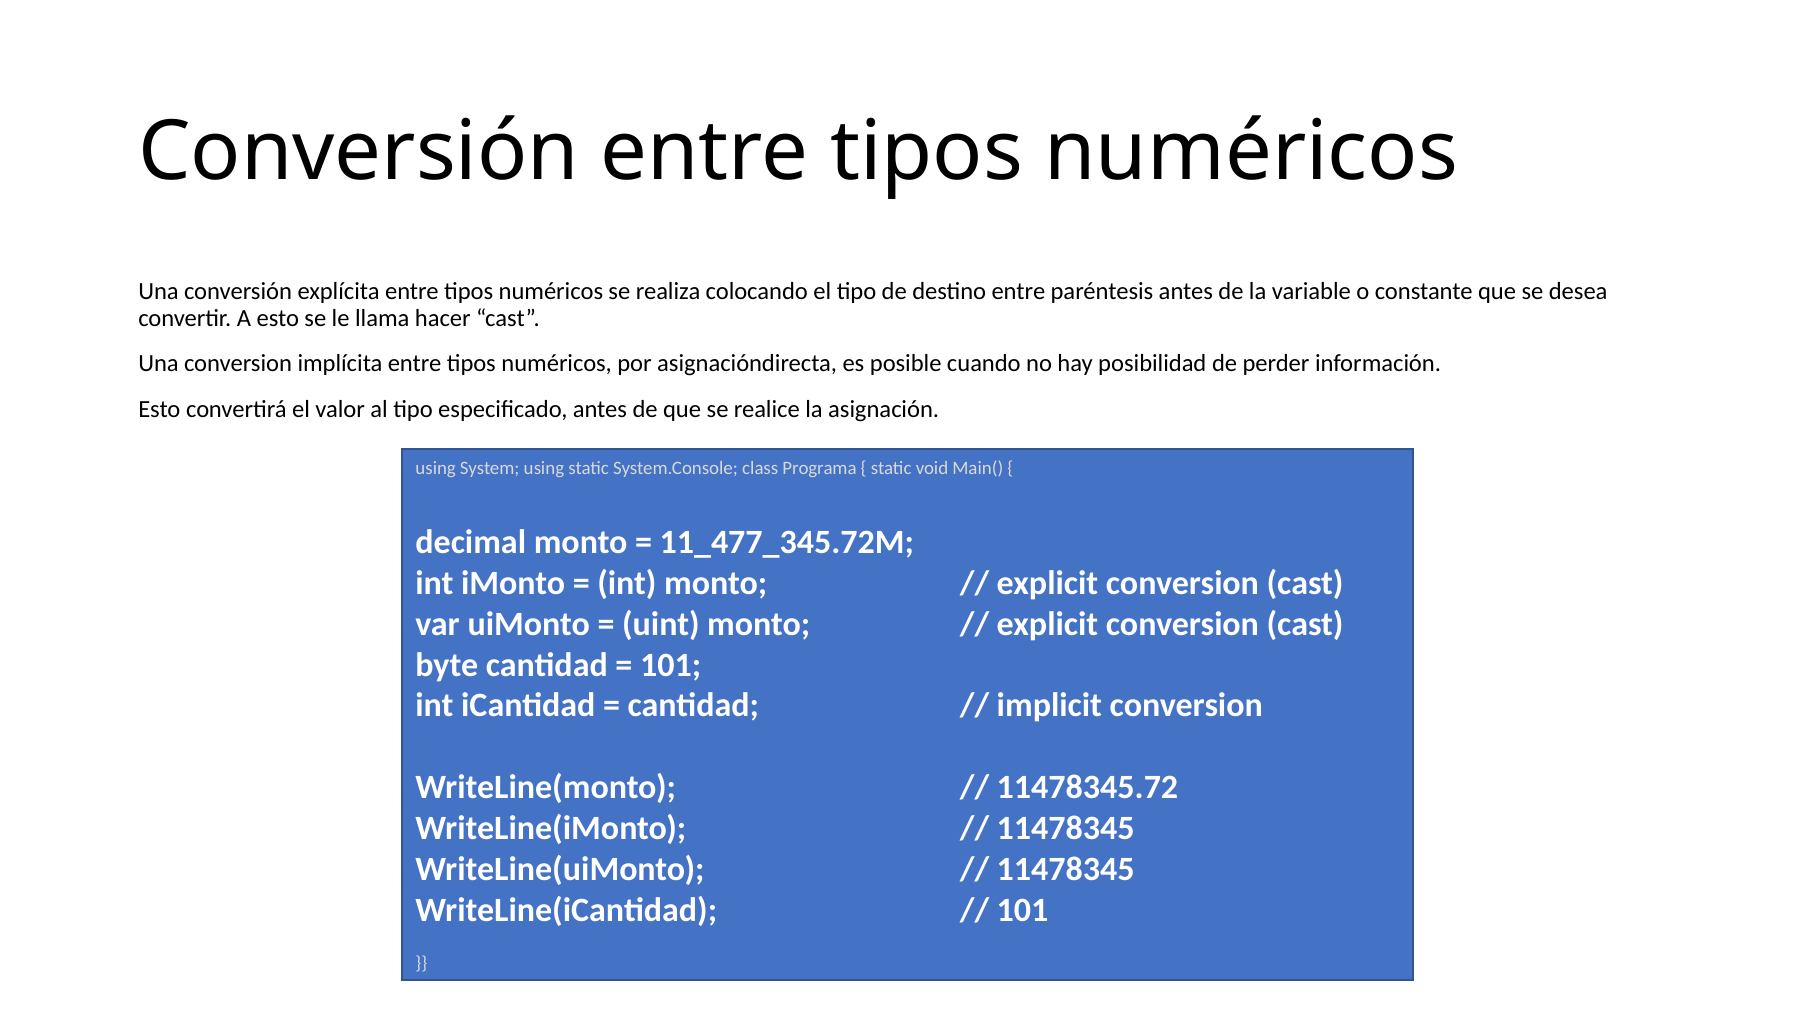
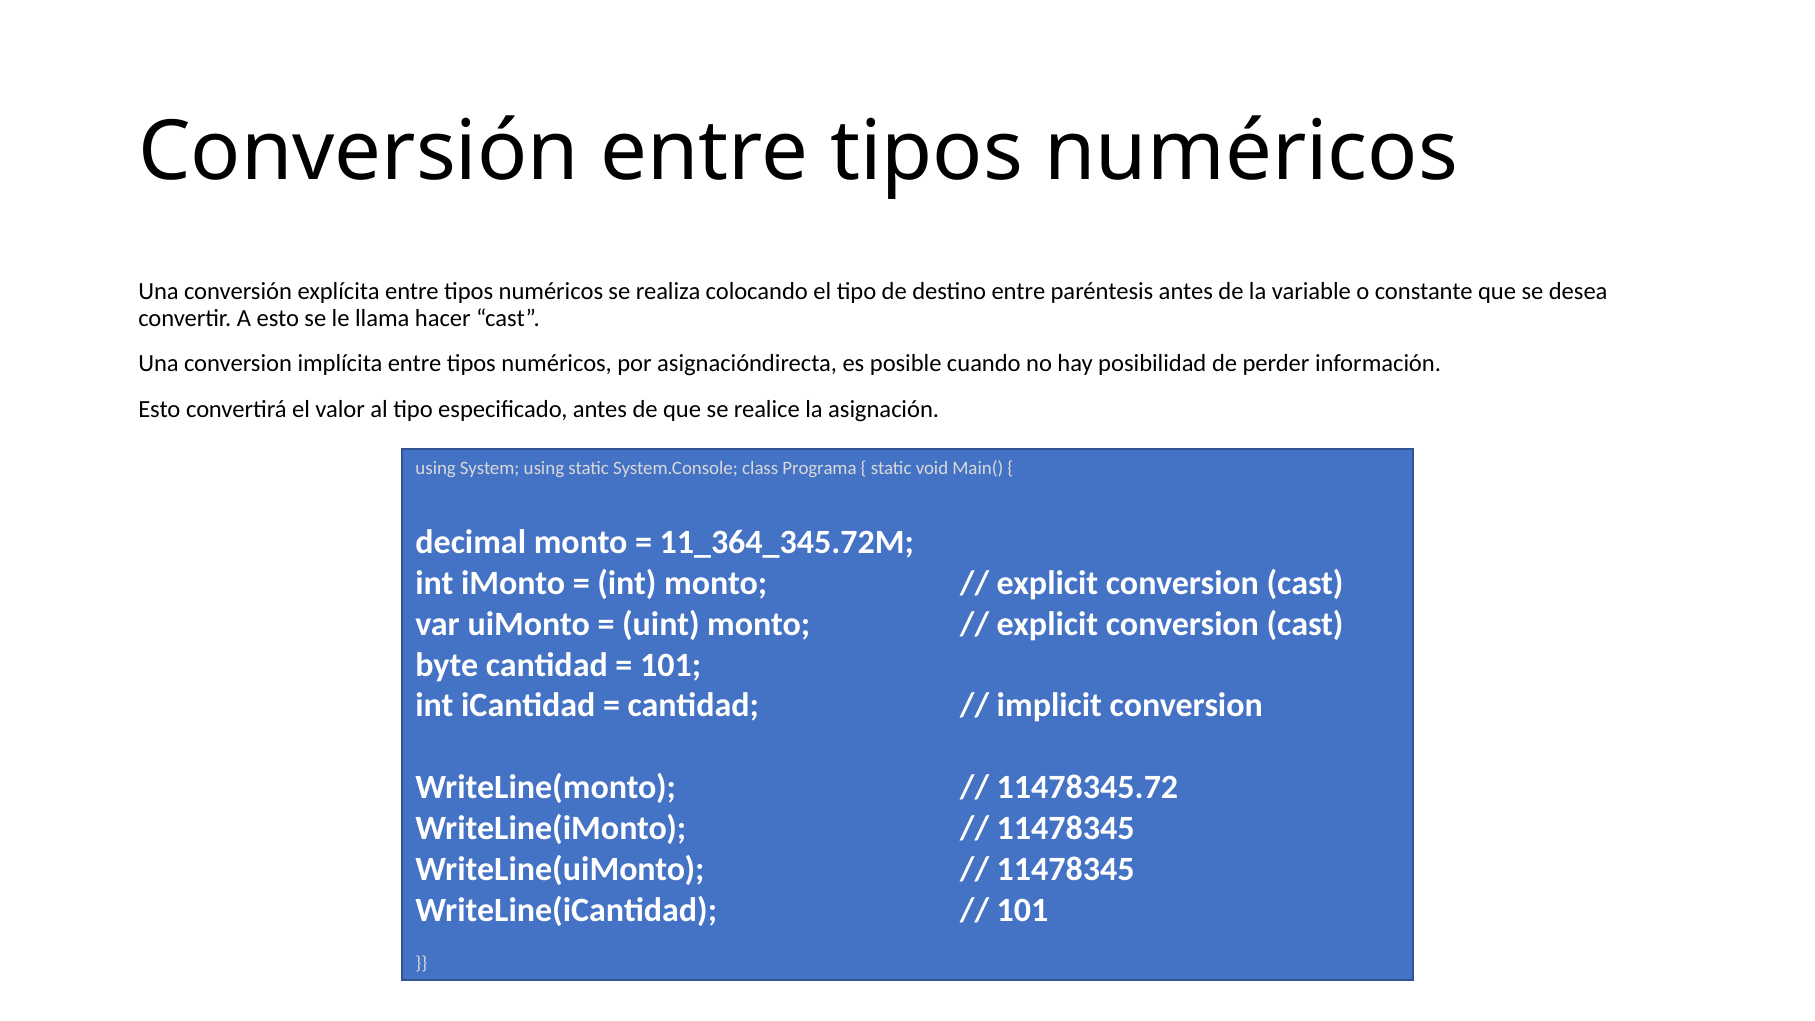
11_477_345.72M: 11_477_345.72M -> 11_364_345.72M (787, 542)
